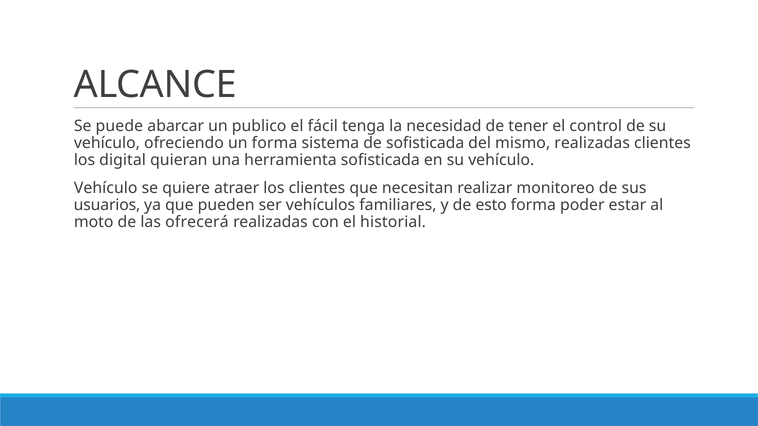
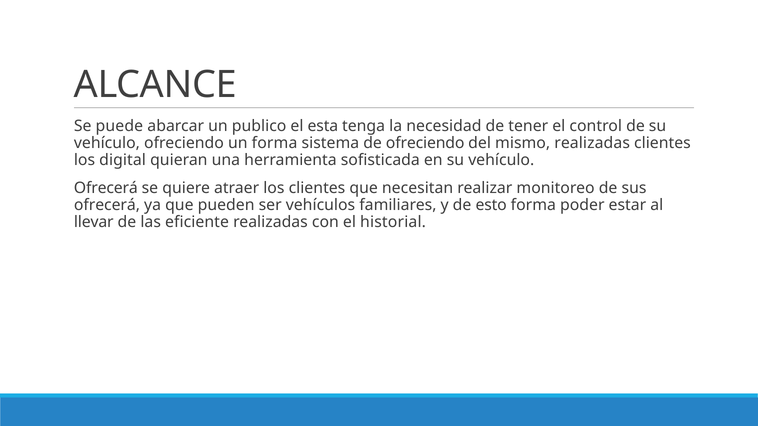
fácil: fácil -> esta (323, 126)
de sofisticada: sofisticada -> ofreciendo (425, 143)
Vehículo: Vehículo -> Ofrecerá (106, 188)
usuarios: usuarios -> ofrecerá (107, 205)
moto: moto -> llevar (94, 222)
ofrecerá: ofrecerá -> eficiente (197, 222)
